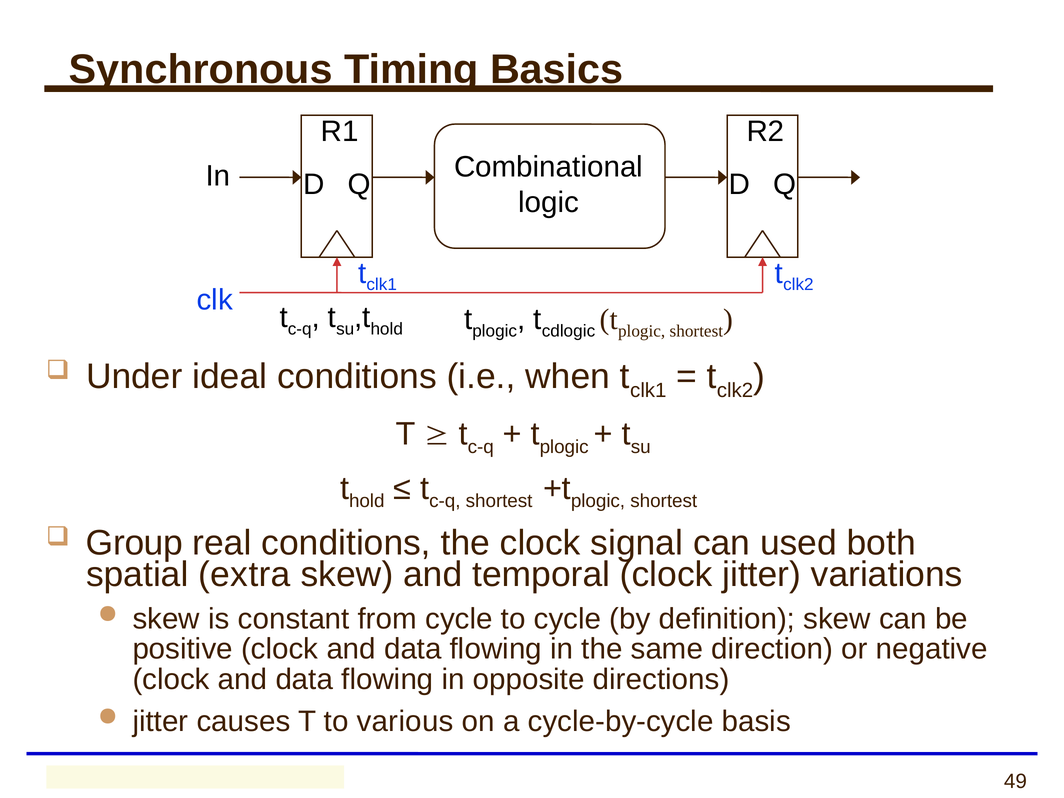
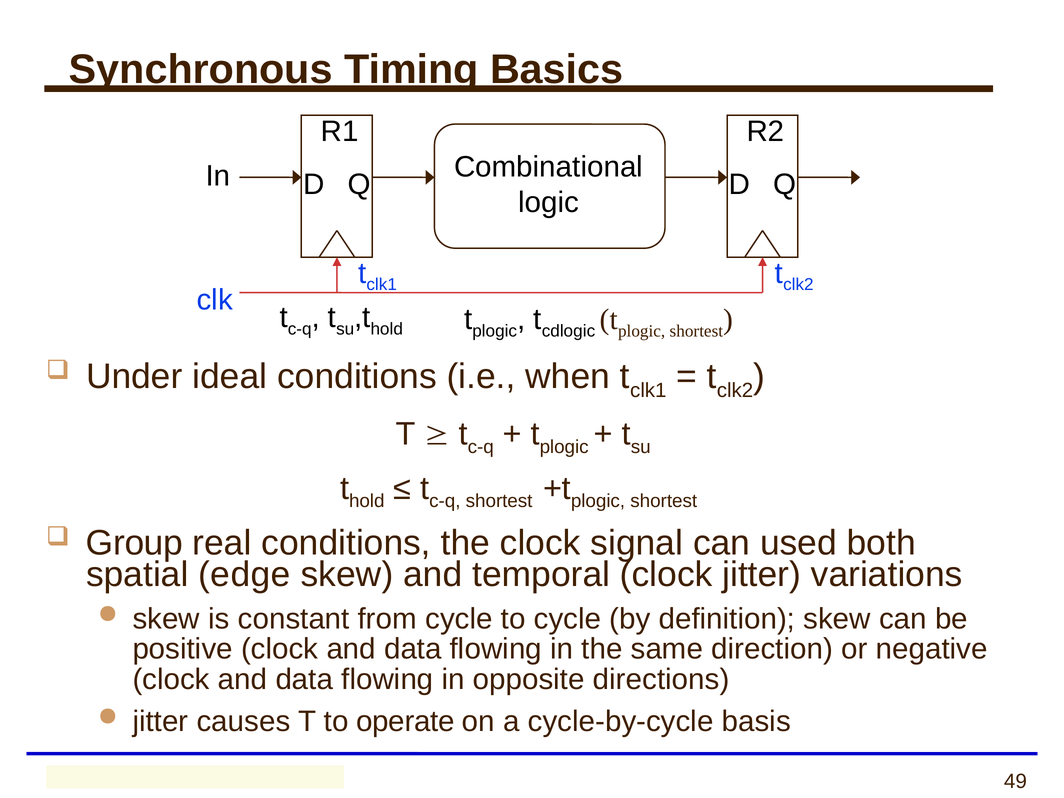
extra: extra -> edge (244, 575)
various: various -> operate (405, 721)
